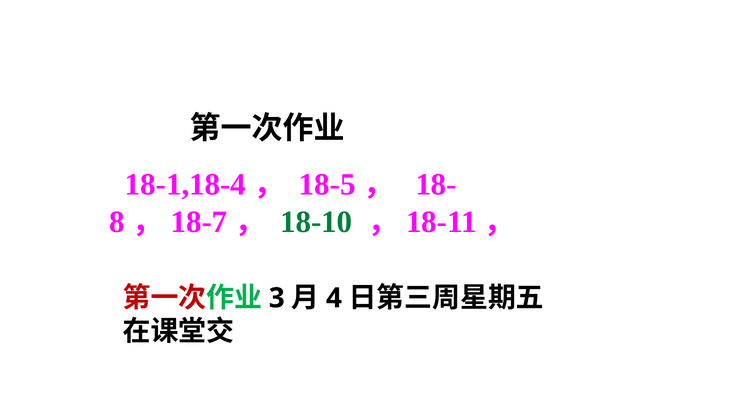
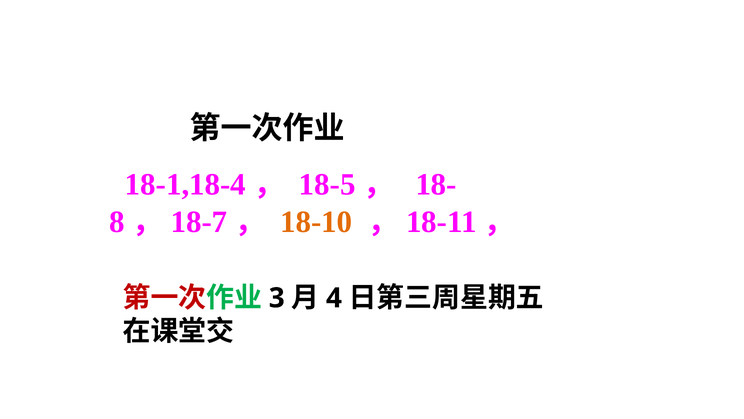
18-10 colour: green -> orange (316, 222)
